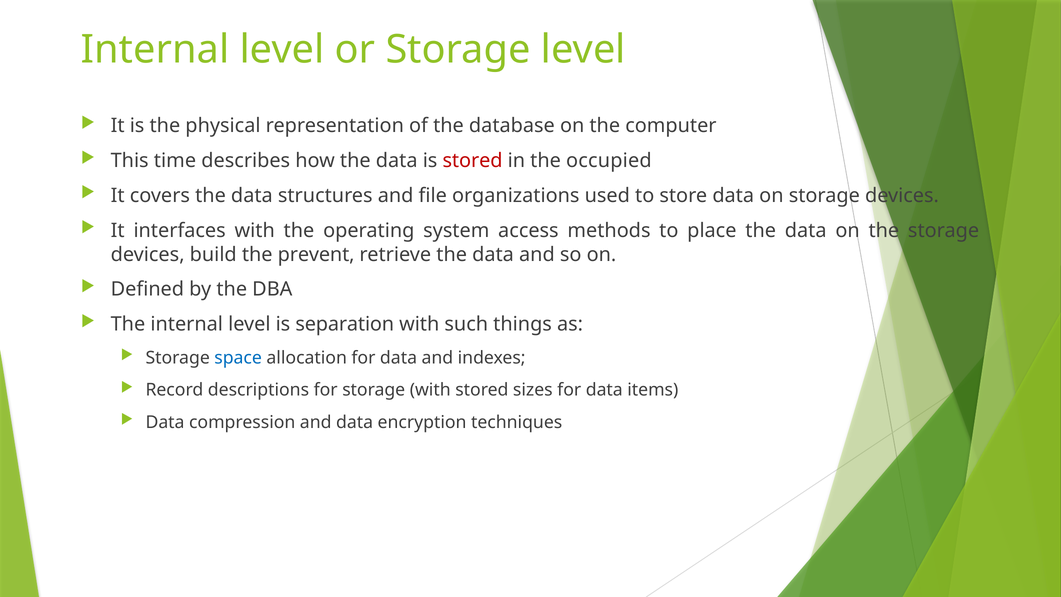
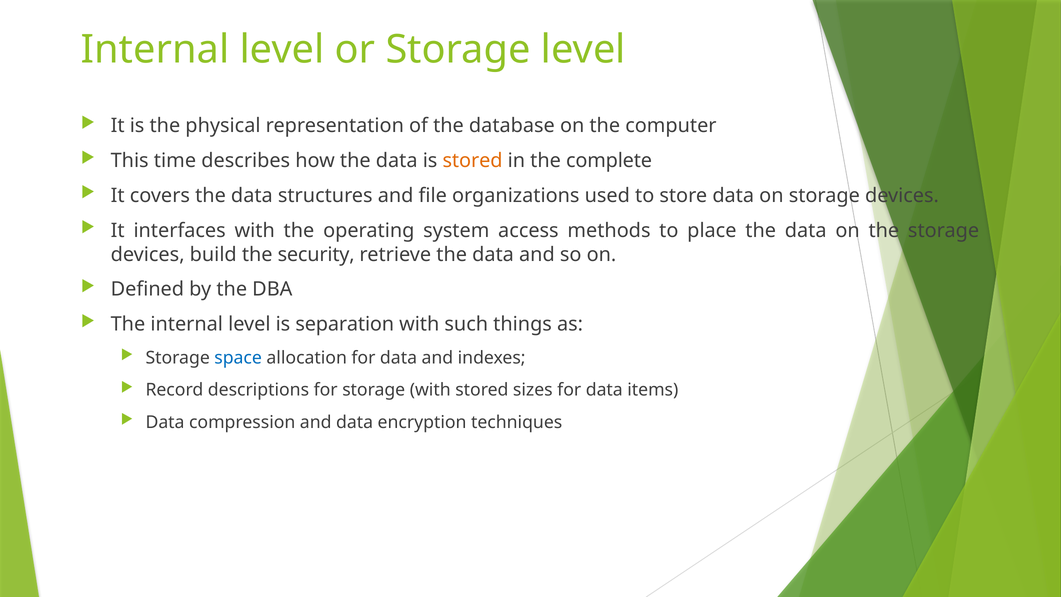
stored colour: red -> orange (473, 161)
occupied: occupied -> complete (609, 161)
prevent: prevent -> security (316, 254)
